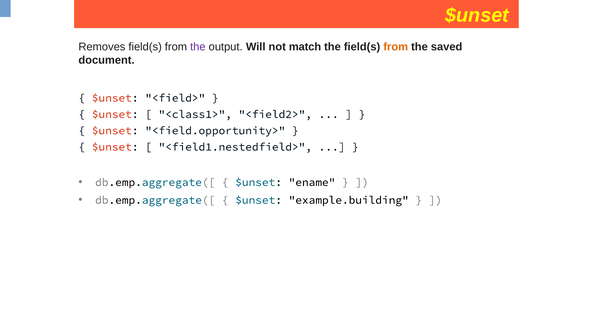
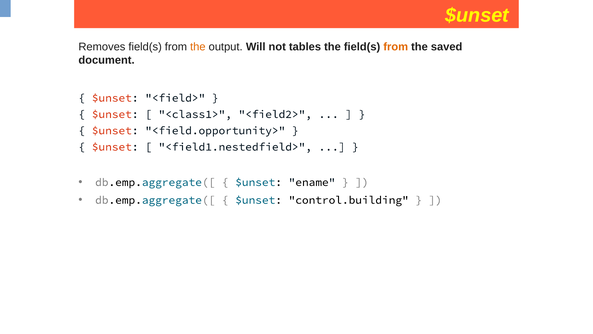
the colour: purple -> orange (198, 47)
match: match -> tables (305, 47)
example.building: example.building -> control.building (349, 200)
